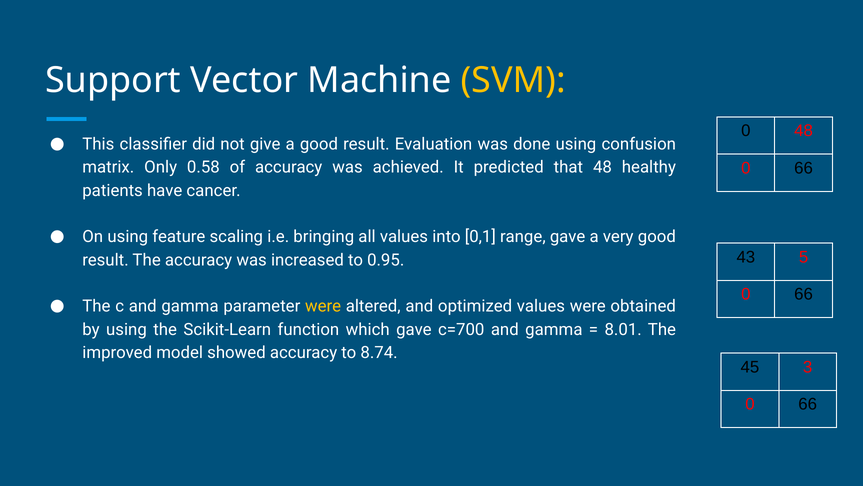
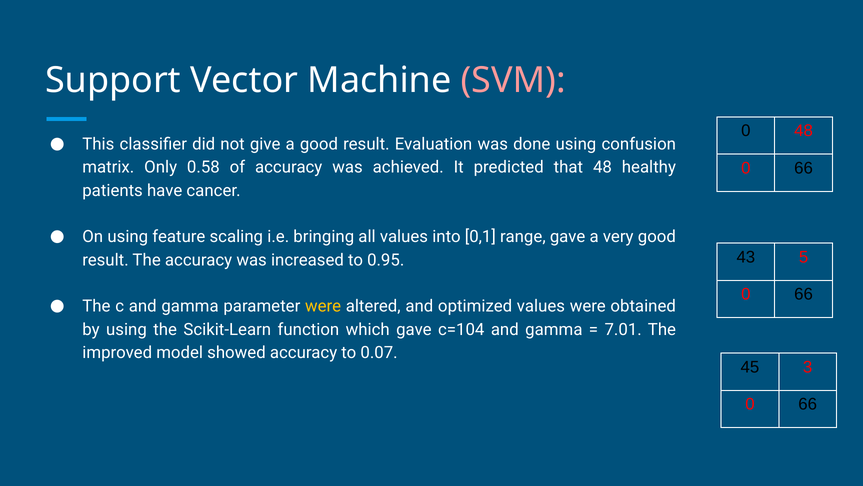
SVM colour: yellow -> pink (513, 80)
c=700: c=700 -> c=104 (461, 329)
8.01: 8.01 -> 7.01 (623, 329)
8.74: 8.74 -> 0.07 (379, 352)
